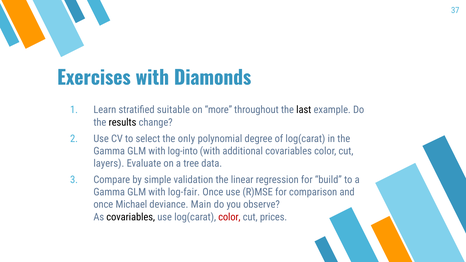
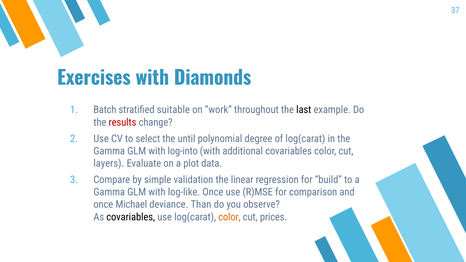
Learn: Learn -> Batch (105, 110)
more: more -> work (218, 110)
results colour: black -> red (122, 122)
only: only -> until (187, 139)
tree: tree -> plot (191, 164)
log-fair: log-fair -> log-like (184, 192)
Main: Main -> Than (201, 205)
color colour: red -> orange (229, 217)
